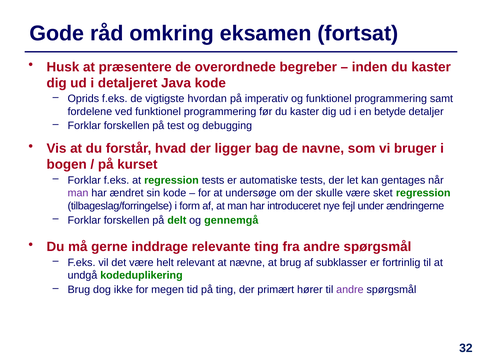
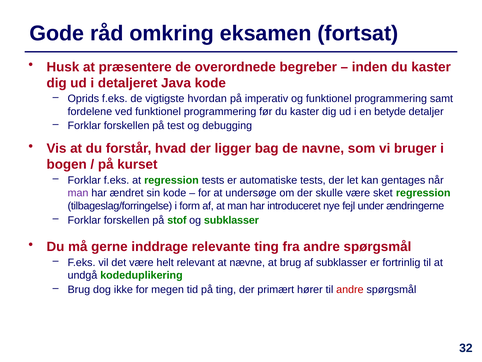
delt: delt -> stof (177, 220)
og gennemgå: gennemgå -> subklasser (231, 220)
andre colour: purple -> red (350, 289)
